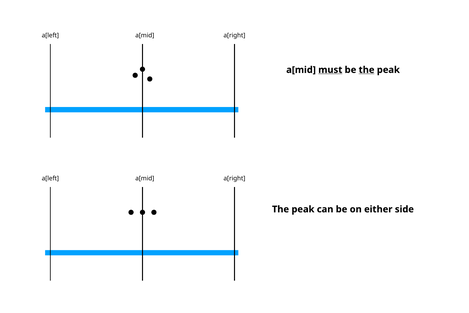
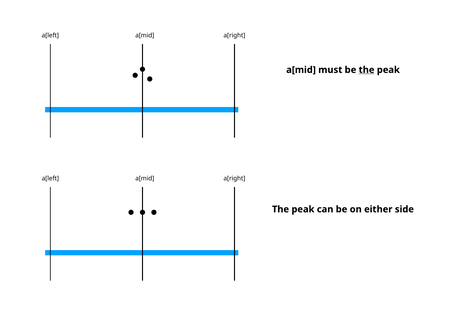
must underline: present -> none (330, 70)
